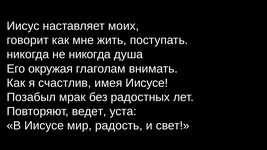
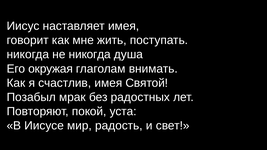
наставляет моих: моих -> имея (124, 26)
имея Иисусе: Иисусе -> Святой (147, 83)
ведет: ведет -> покой (89, 112)
